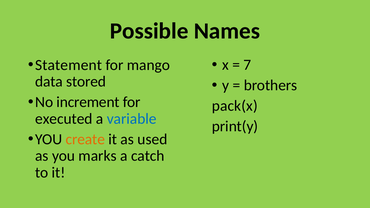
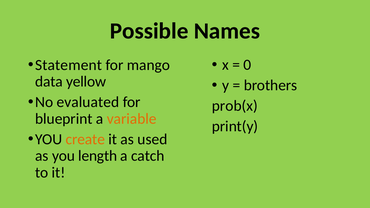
7: 7 -> 0 (247, 65)
stored: stored -> yellow (86, 82)
increment: increment -> evaluated (88, 102)
pack(x: pack(x -> prob(x (235, 106)
executed: executed -> blueprint (64, 119)
variable colour: blue -> orange (132, 119)
marks: marks -> length (98, 156)
